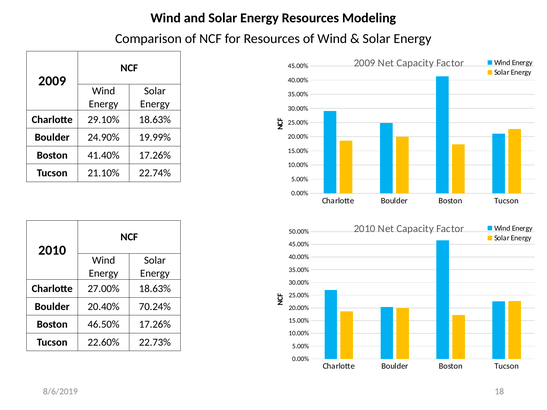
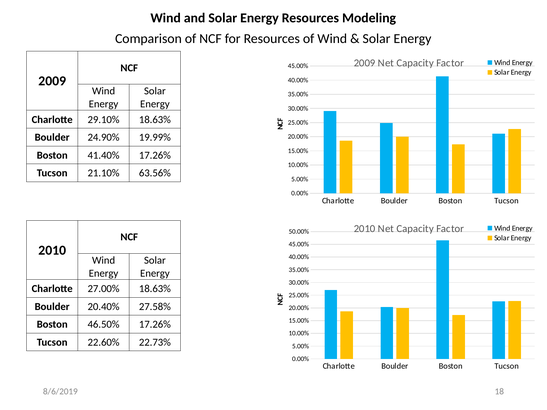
22.74%: 22.74% -> 63.56% (155, 173)
70.24%: 70.24% -> 27.58% (155, 307)
